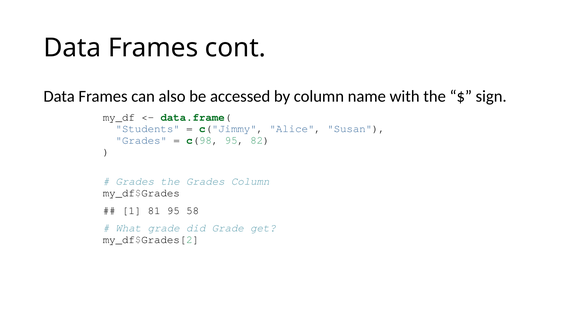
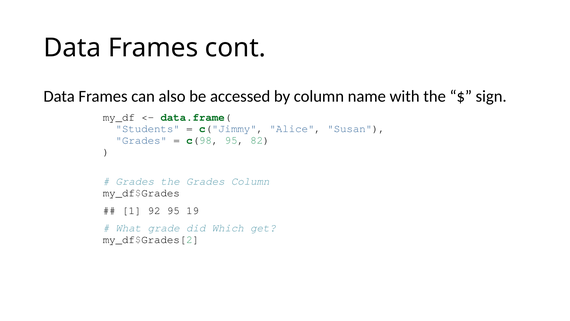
81: 81 -> 92 (154, 210)
58: 58 -> 19 (193, 210)
did Grade: Grade -> Which (228, 228)
